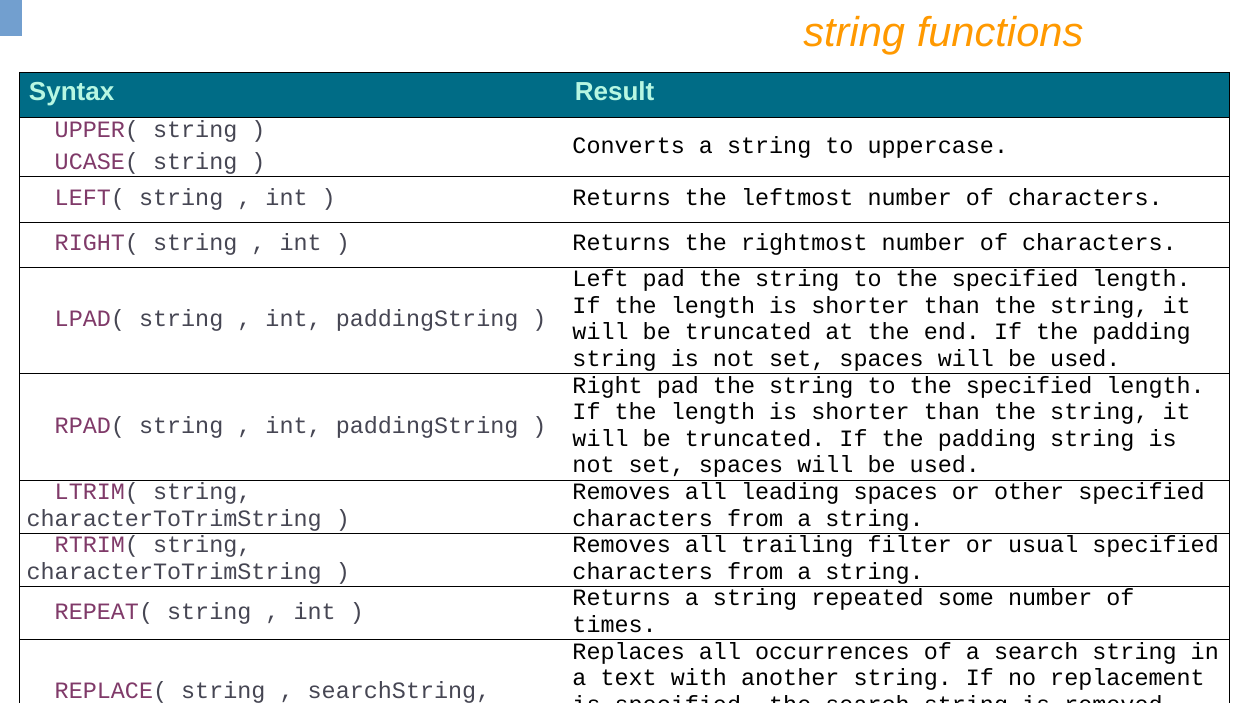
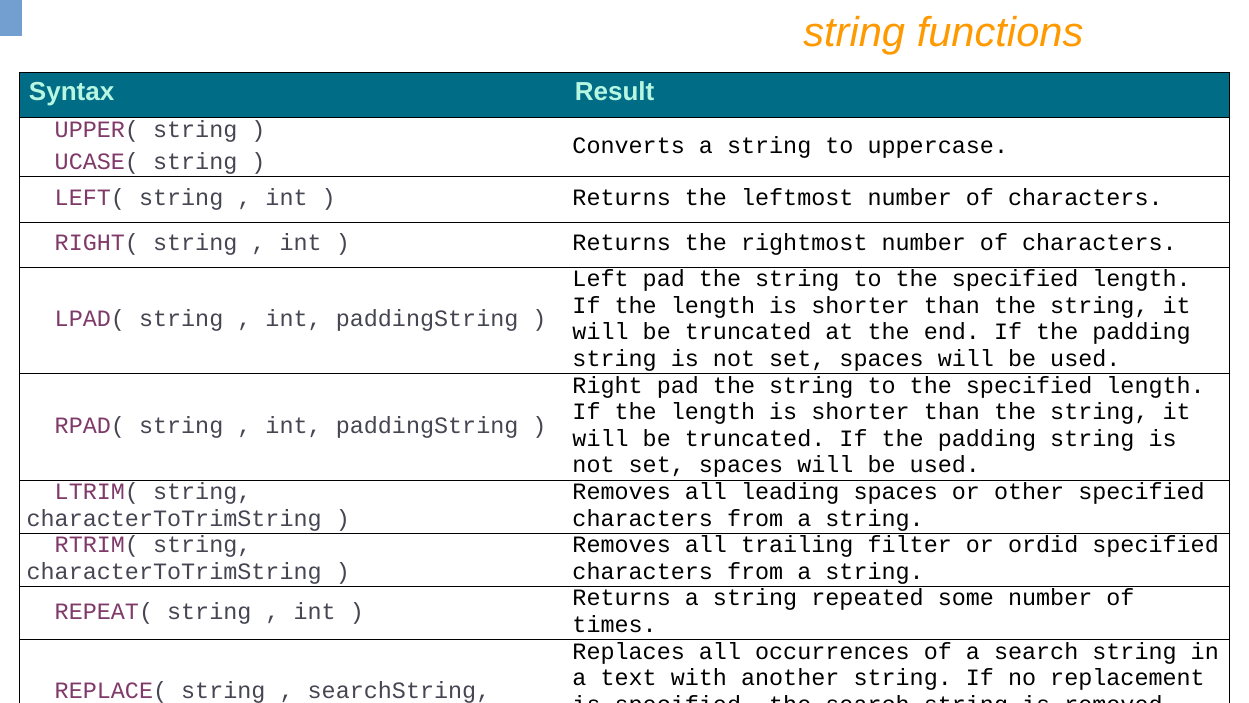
usual: usual -> ordid (1043, 545)
